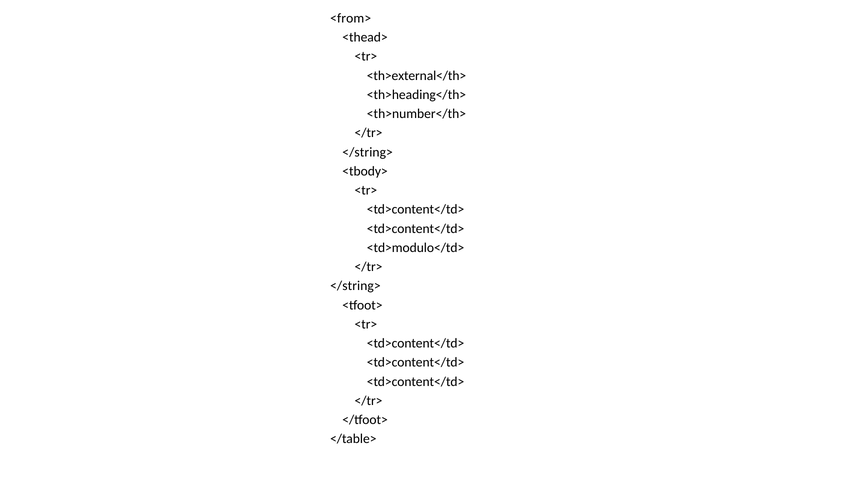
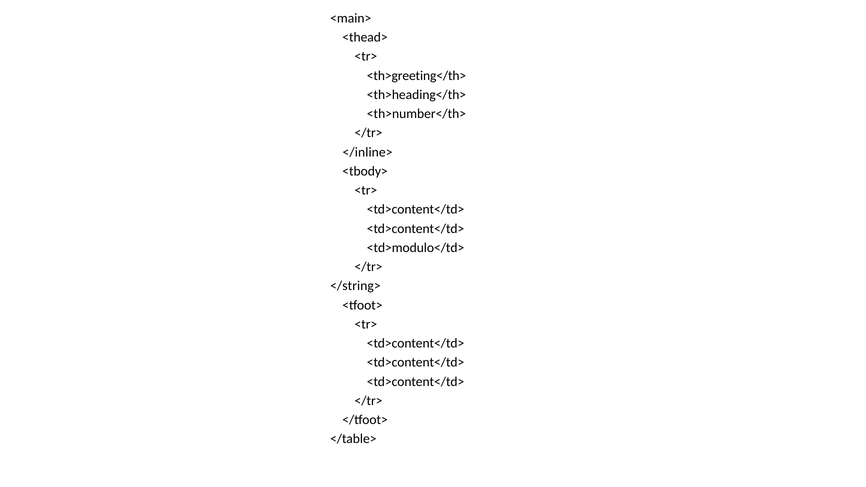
<from>: <from> -> <main> (351, 18)
<th>external</th>: <th>external</th> -> <th>greeting</th> (417, 76)
</string>: </string> -> </inline> (368, 152)
